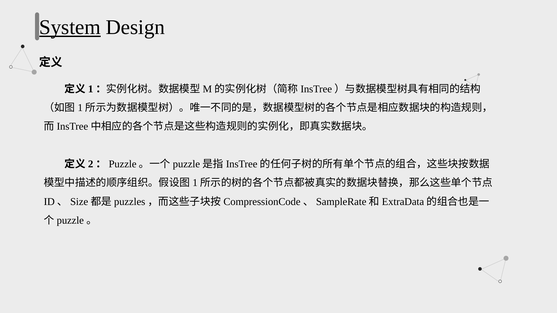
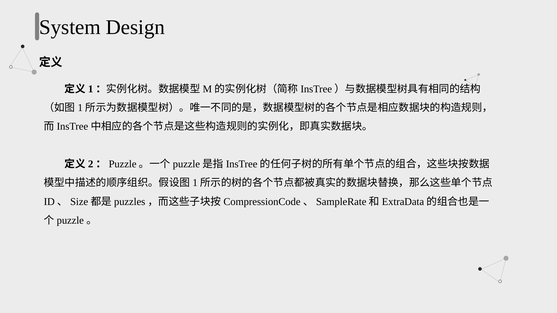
System underline: present -> none (70, 27)
